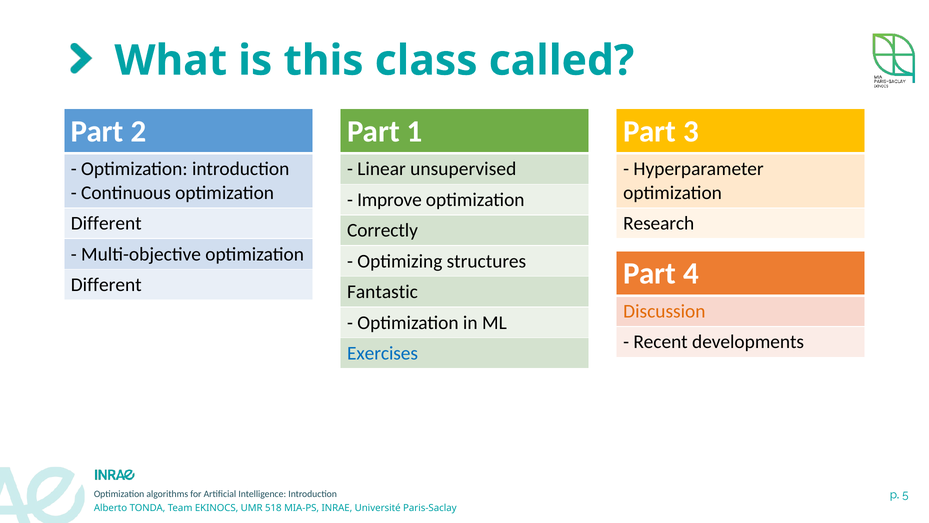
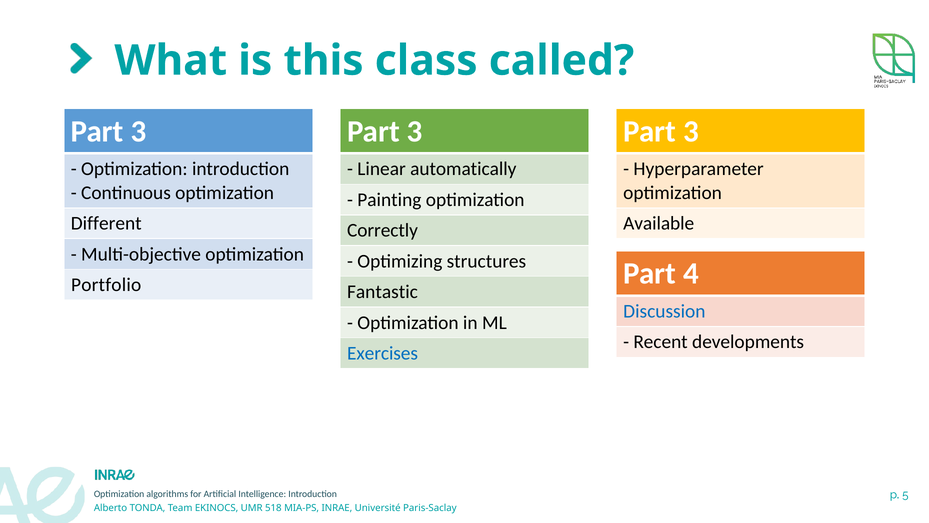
2: 2 -> 3 (138, 131)
1: 1 -> 3 (415, 131)
unsupervised: unsupervised -> automatically (463, 169)
Improve: Improve -> Painting (389, 200)
Research: Research -> Available (659, 223)
Different: Different -> Portfolio (106, 285)
Discussion colour: orange -> blue (664, 311)
